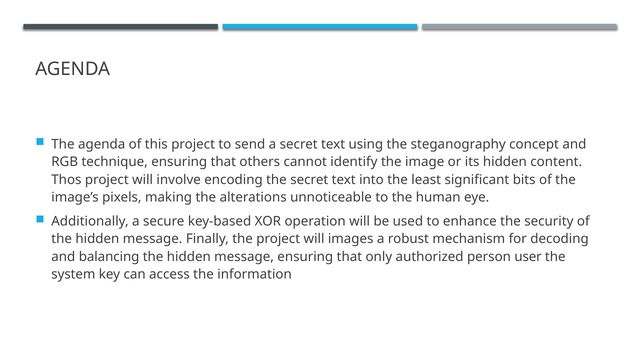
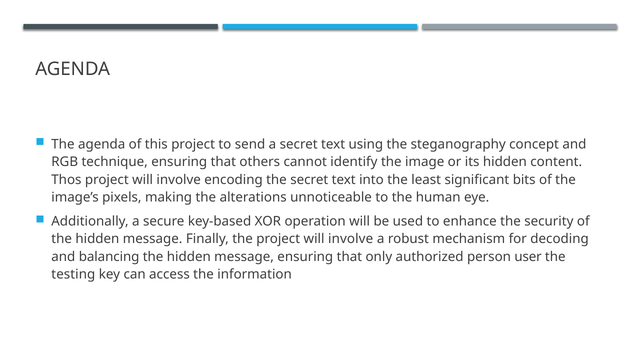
the project will images: images -> involve (351, 239)
system: system -> testing (73, 274)
